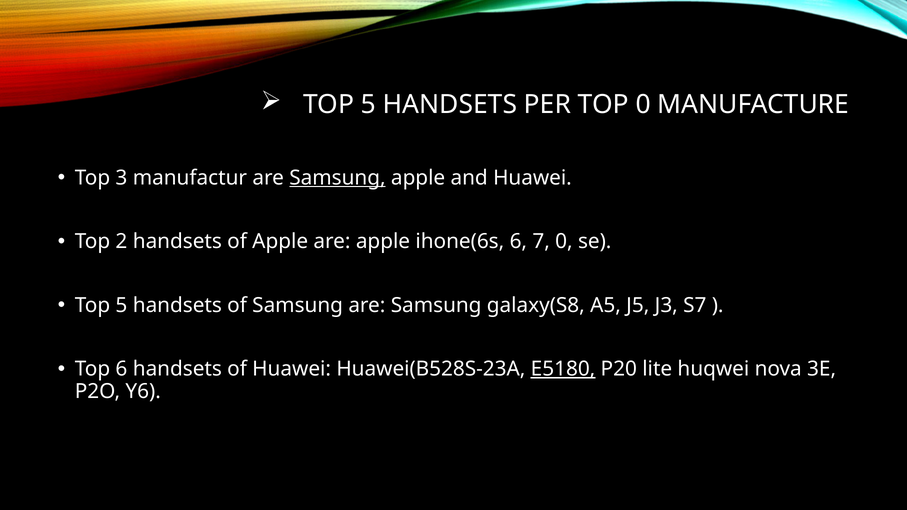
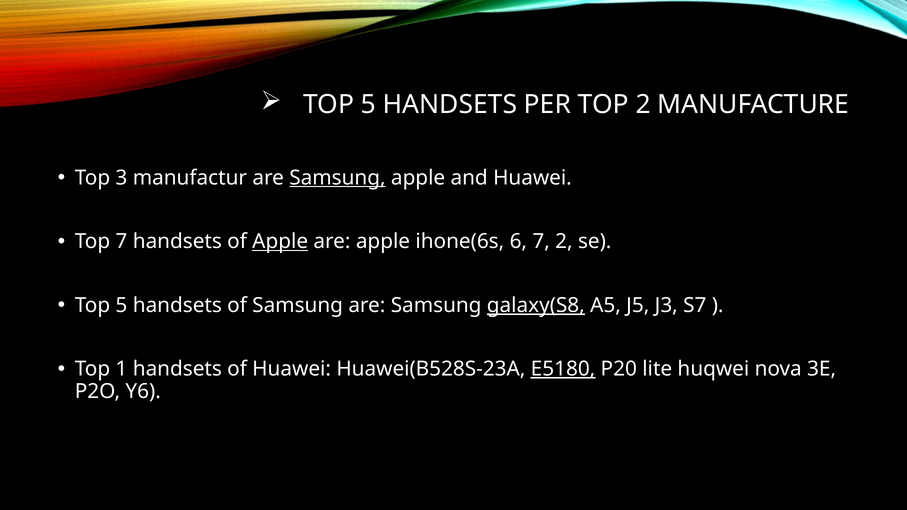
TOP 0: 0 -> 2 (643, 105)
Top 2: 2 -> 7 (121, 242)
Apple underline: none -> present (280, 242)
7 0: 0 -> 2 (564, 242)
galaxy(S8 underline: none -> present (536, 305)
Top 6: 6 -> 1 (121, 369)
